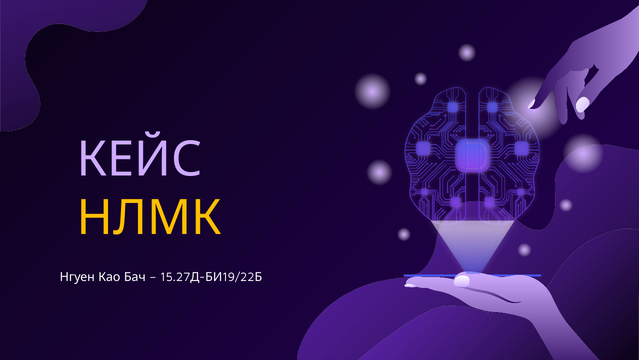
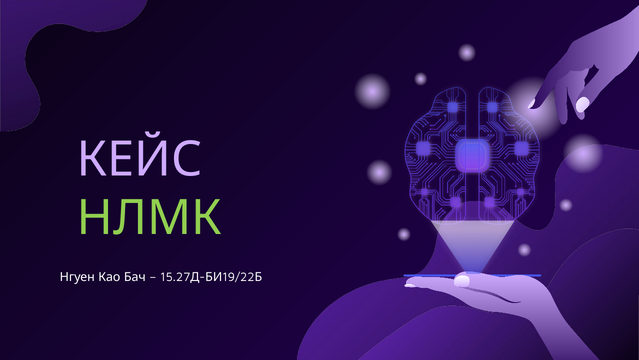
НЛМК colour: yellow -> light green (149, 218)
